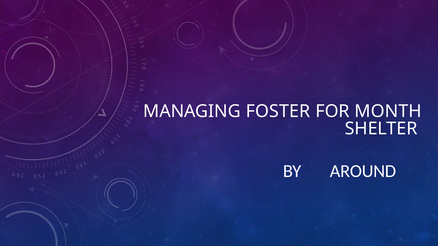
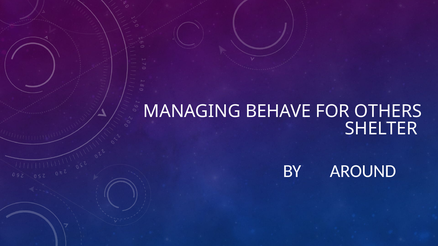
FOSTER: FOSTER -> BEHAVE (278, 112)
MONTH: MONTH -> OTHERS (388, 112)
